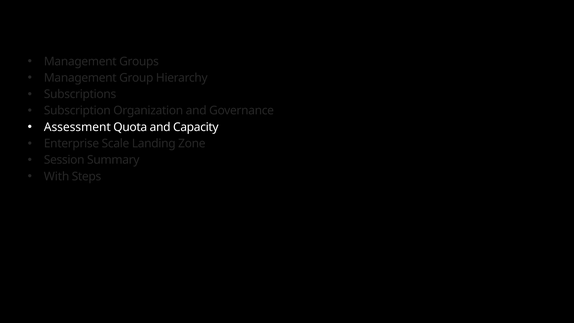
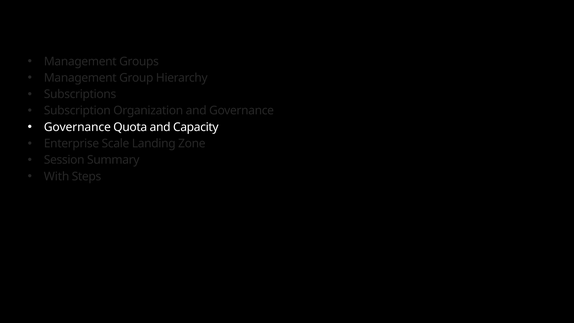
Assessment: Assessment -> Governance (77, 127)
